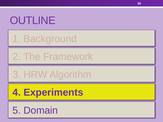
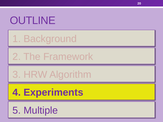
Domain: Domain -> Multiple (41, 111)
